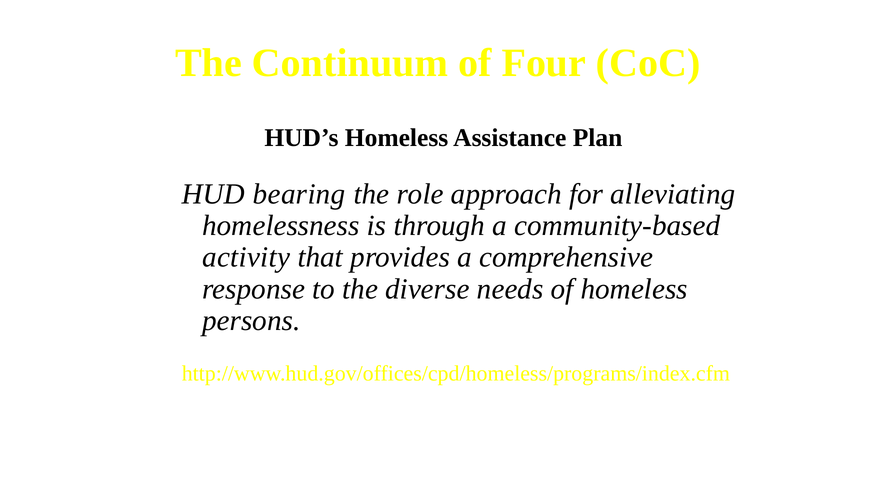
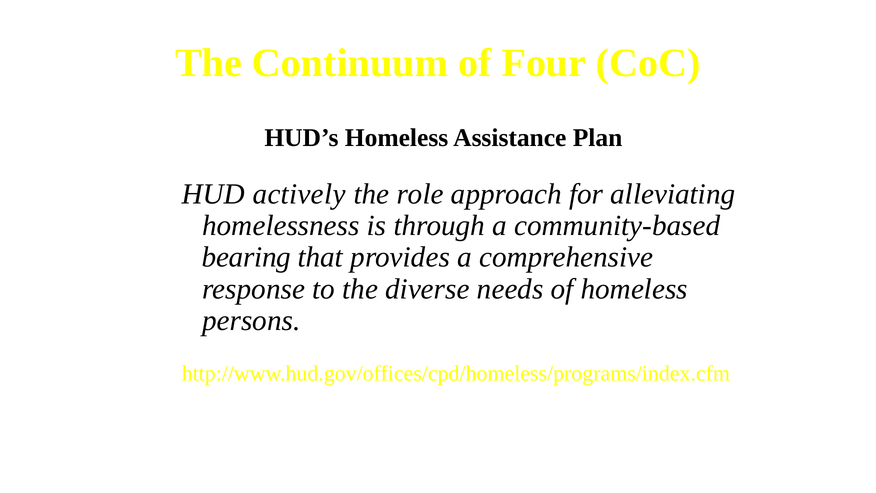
bearing: bearing -> actively (299, 194)
activity: activity -> bearing (246, 257)
